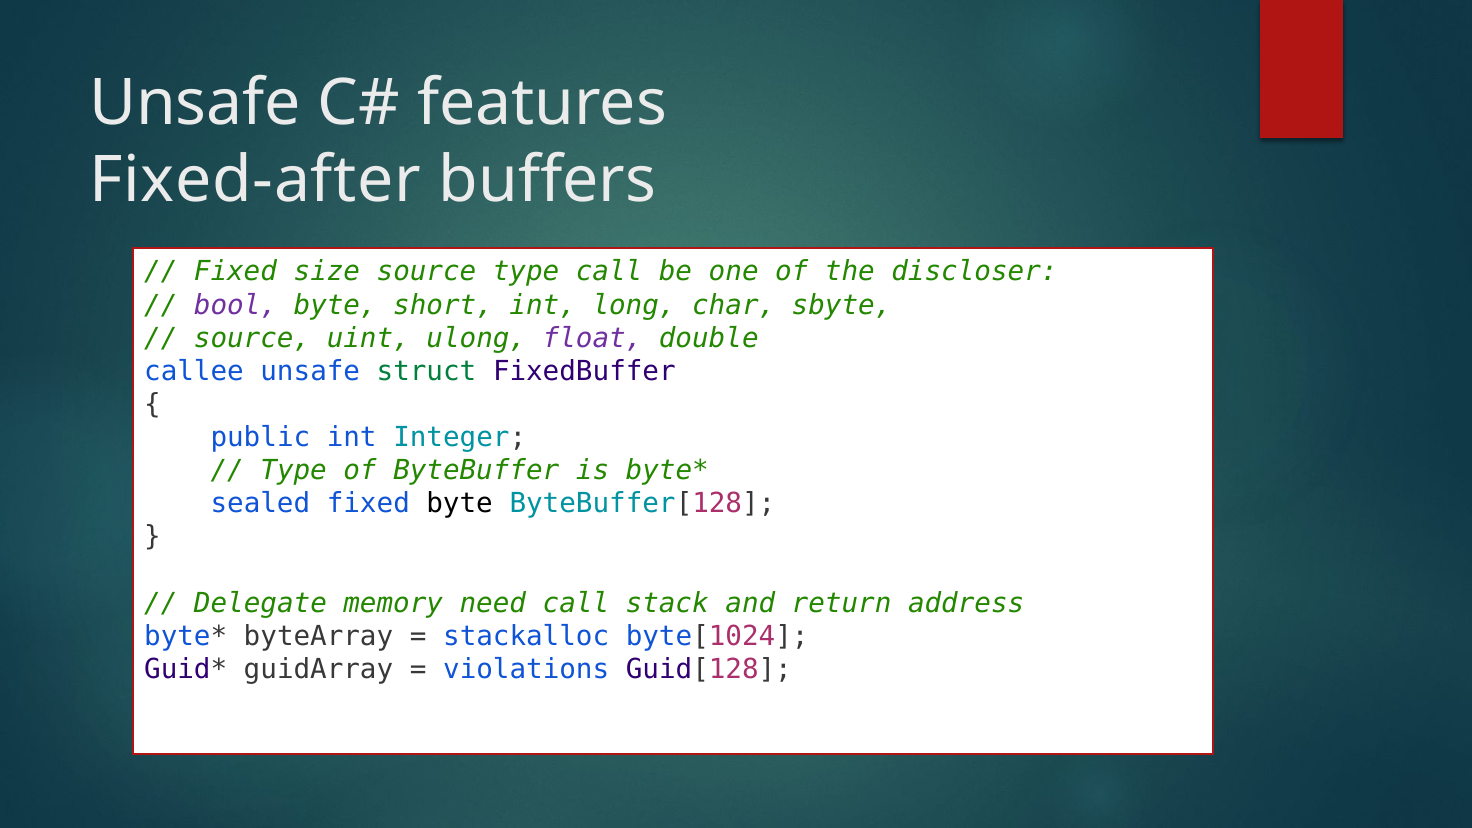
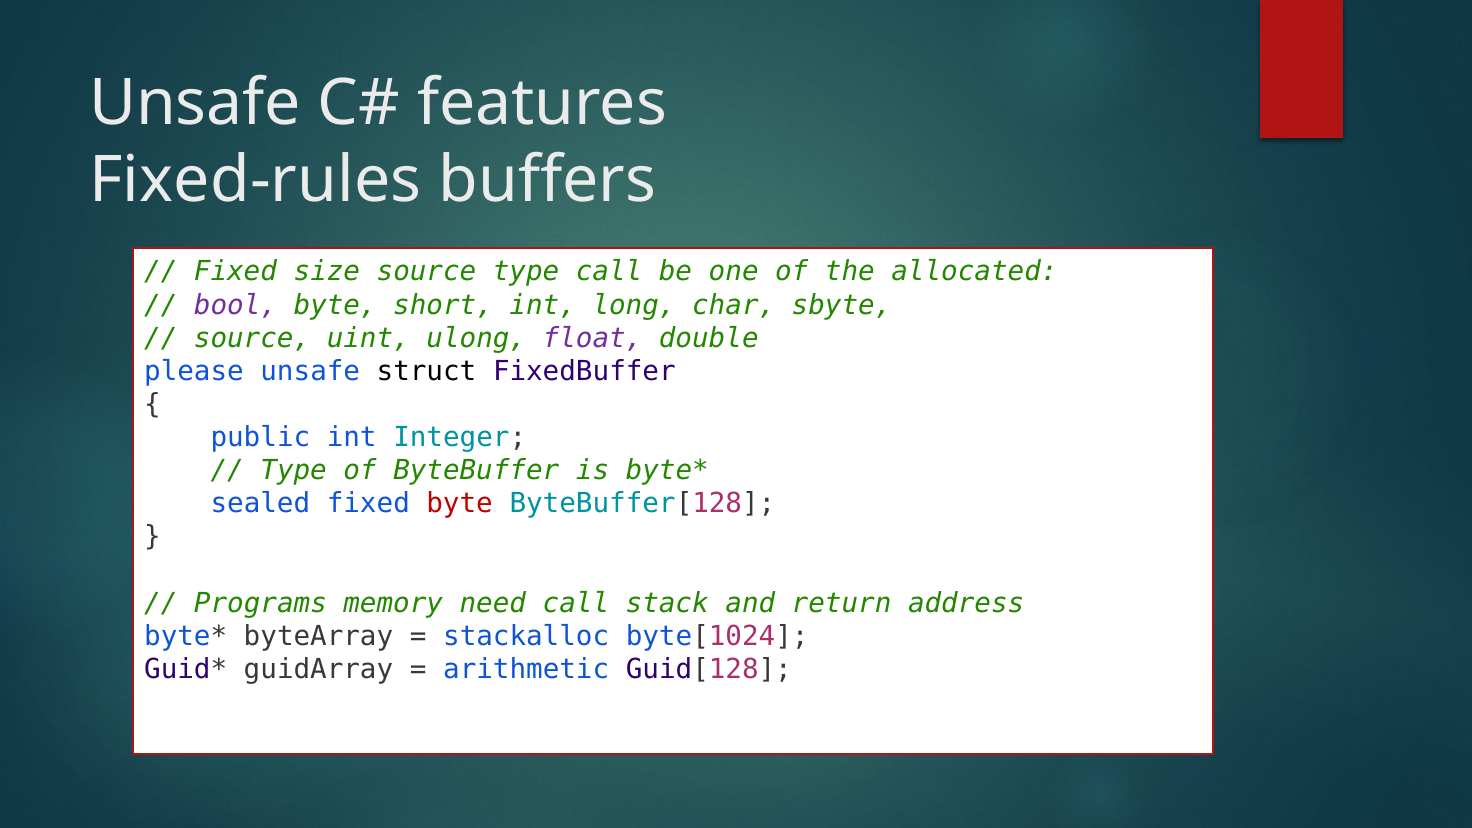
Fixed-after: Fixed-after -> Fixed-rules (255, 181)
discloser: discloser -> allocated (974, 272)
callee: callee -> please (194, 371)
struct colour: green -> black (426, 371)
byte colour: black -> red (460, 504)
Delegate: Delegate -> Programs (260, 603)
violations: violations -> arithmetic (526, 669)
